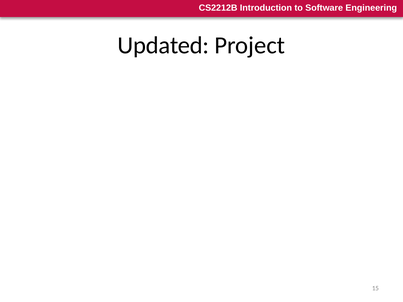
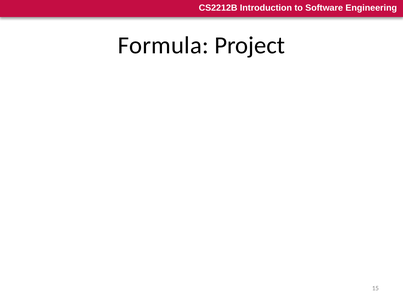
Updated: Updated -> Formula (163, 45)
